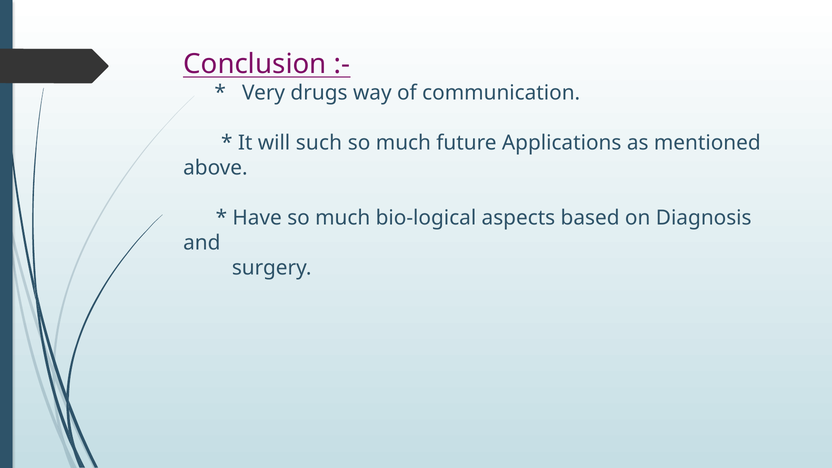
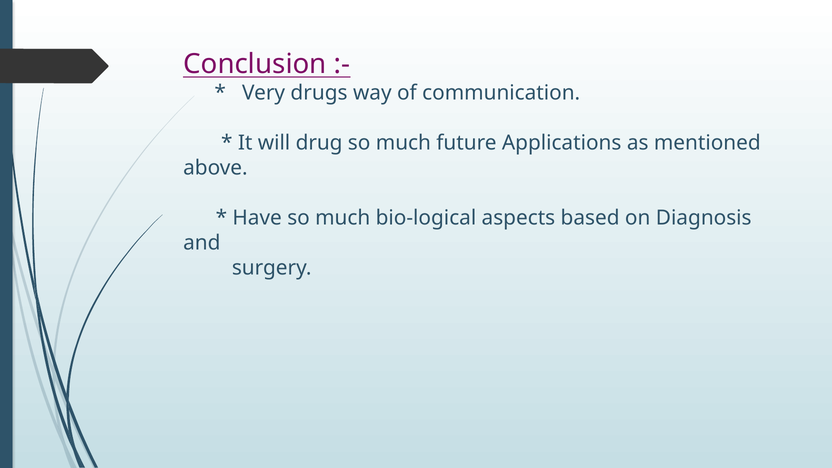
such: such -> drug (319, 143)
